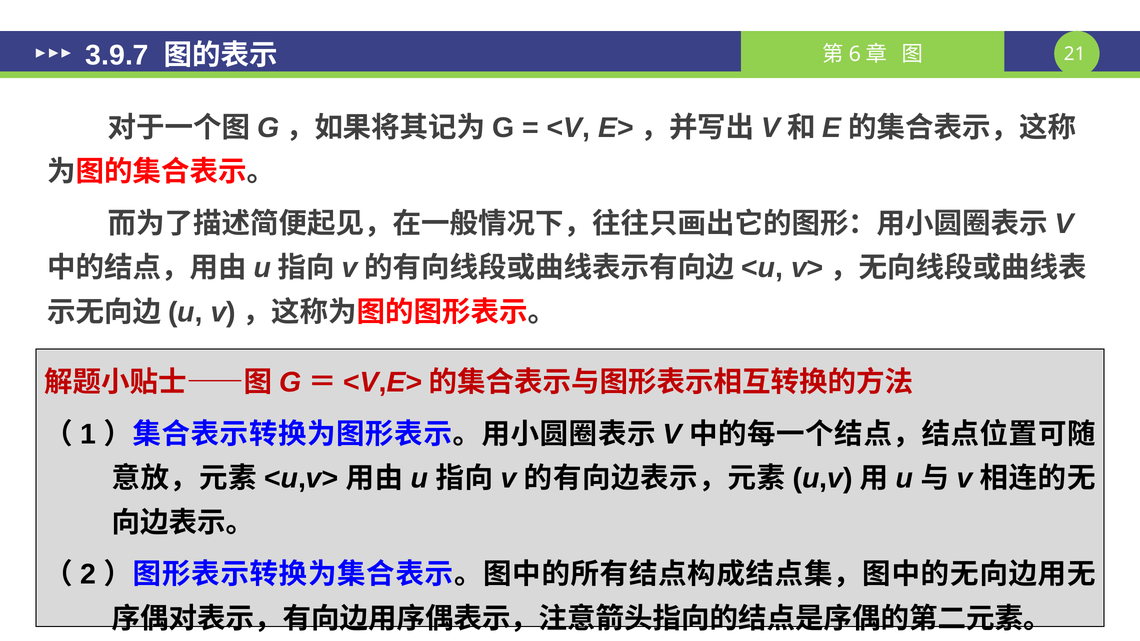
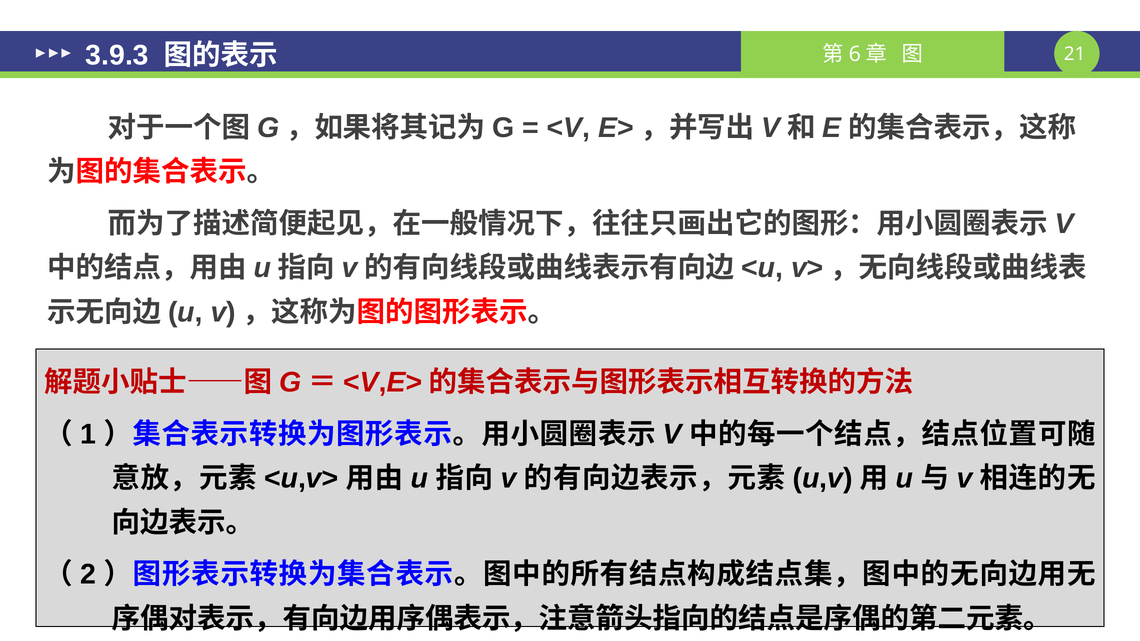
3.9.7: 3.9.7 -> 3.9.3 (117, 55)
